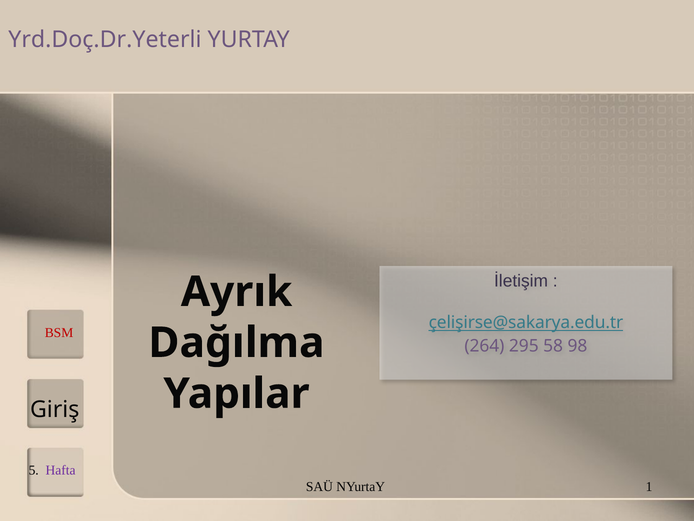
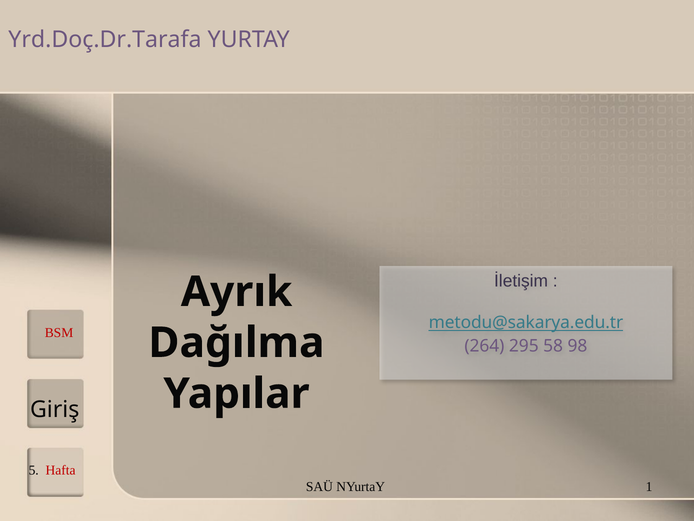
Yrd.Doç.Dr.Yeterli: Yrd.Doç.Dr.Yeterli -> Yrd.Doç.Dr.Tarafa (105, 40)
çelişirse@sakarya.edu.tr: çelişirse@sakarya.edu.tr -> metodu@sakarya.edu.tr (526, 322)
Hafta colour: purple -> red (61, 470)
